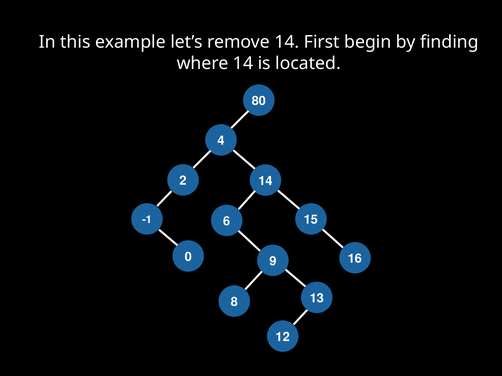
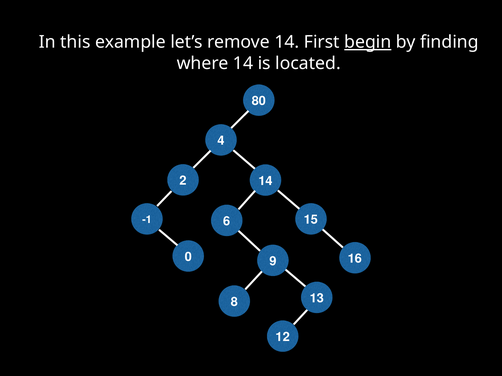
begin underline: none -> present (368, 42)
